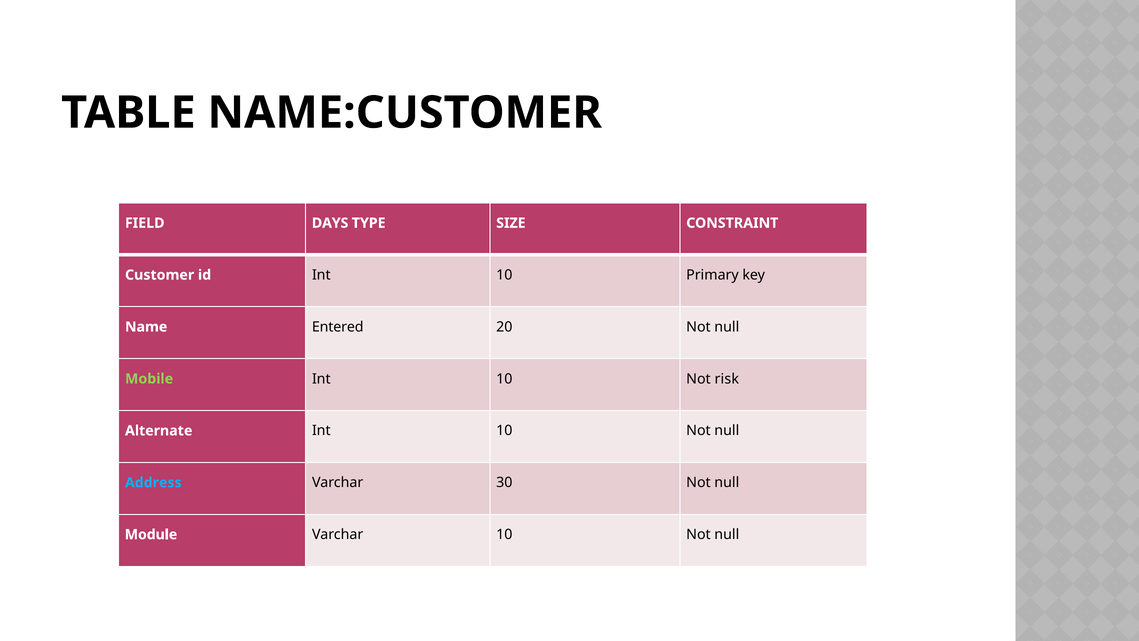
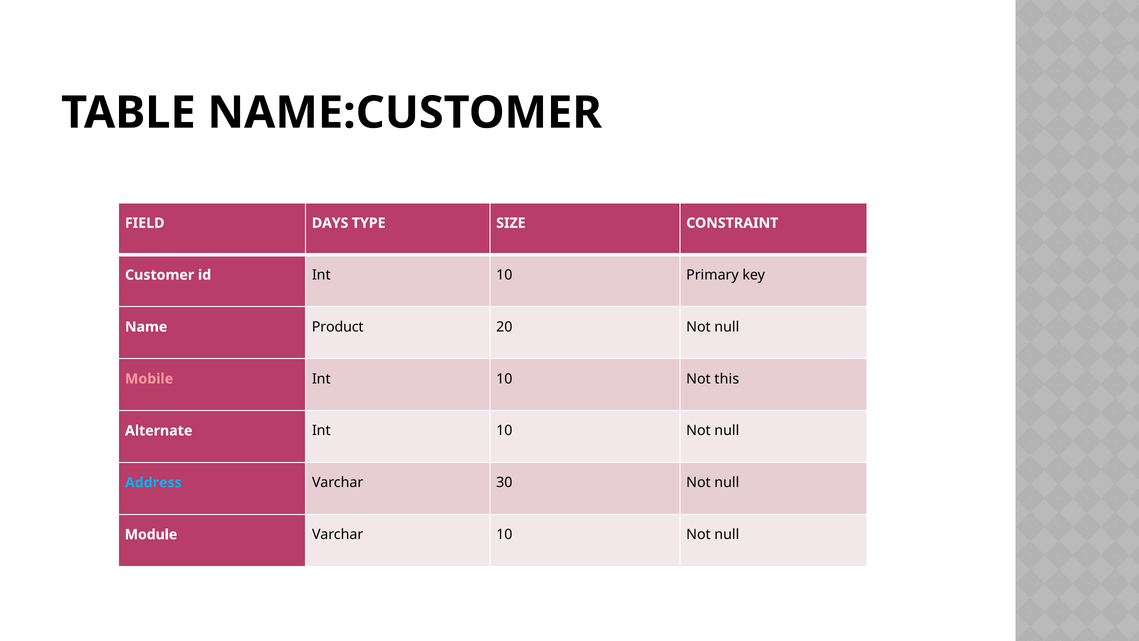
Entered: Entered -> Product (338, 327)
Mobile colour: light green -> pink (149, 379)
risk: risk -> this (727, 379)
